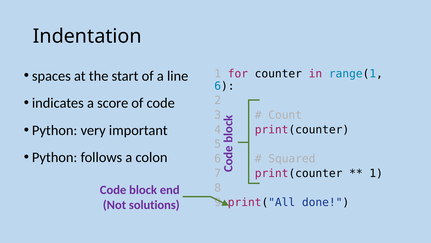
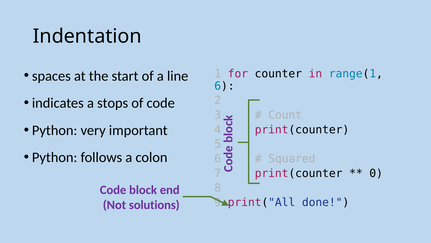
score: score -> stops (113, 103)
1: 1 -> 0 (376, 173)
